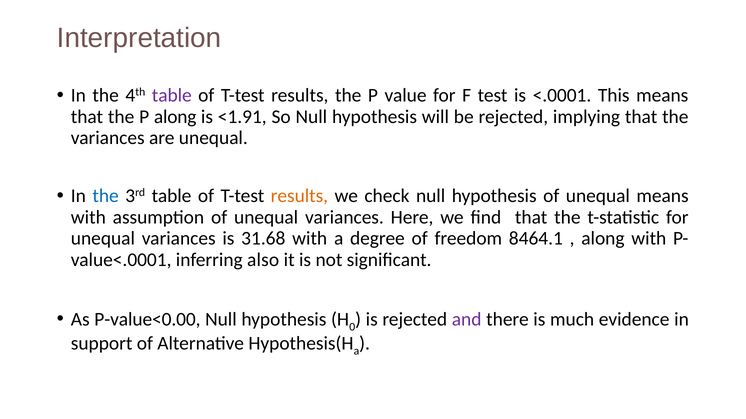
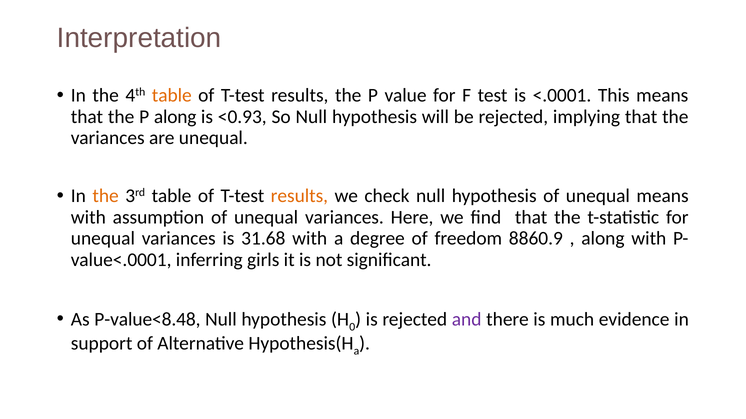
table colour: purple -> orange (172, 95)
<1.91: <1.91 -> <0.93 (242, 117)
the colour: blue -> orange (106, 196)
8464.1: 8464.1 -> 8860.9 (536, 239)
also: also -> girls (263, 260)
P-value<0.00: P-value<0.00 -> P-value<8.48 (147, 320)
